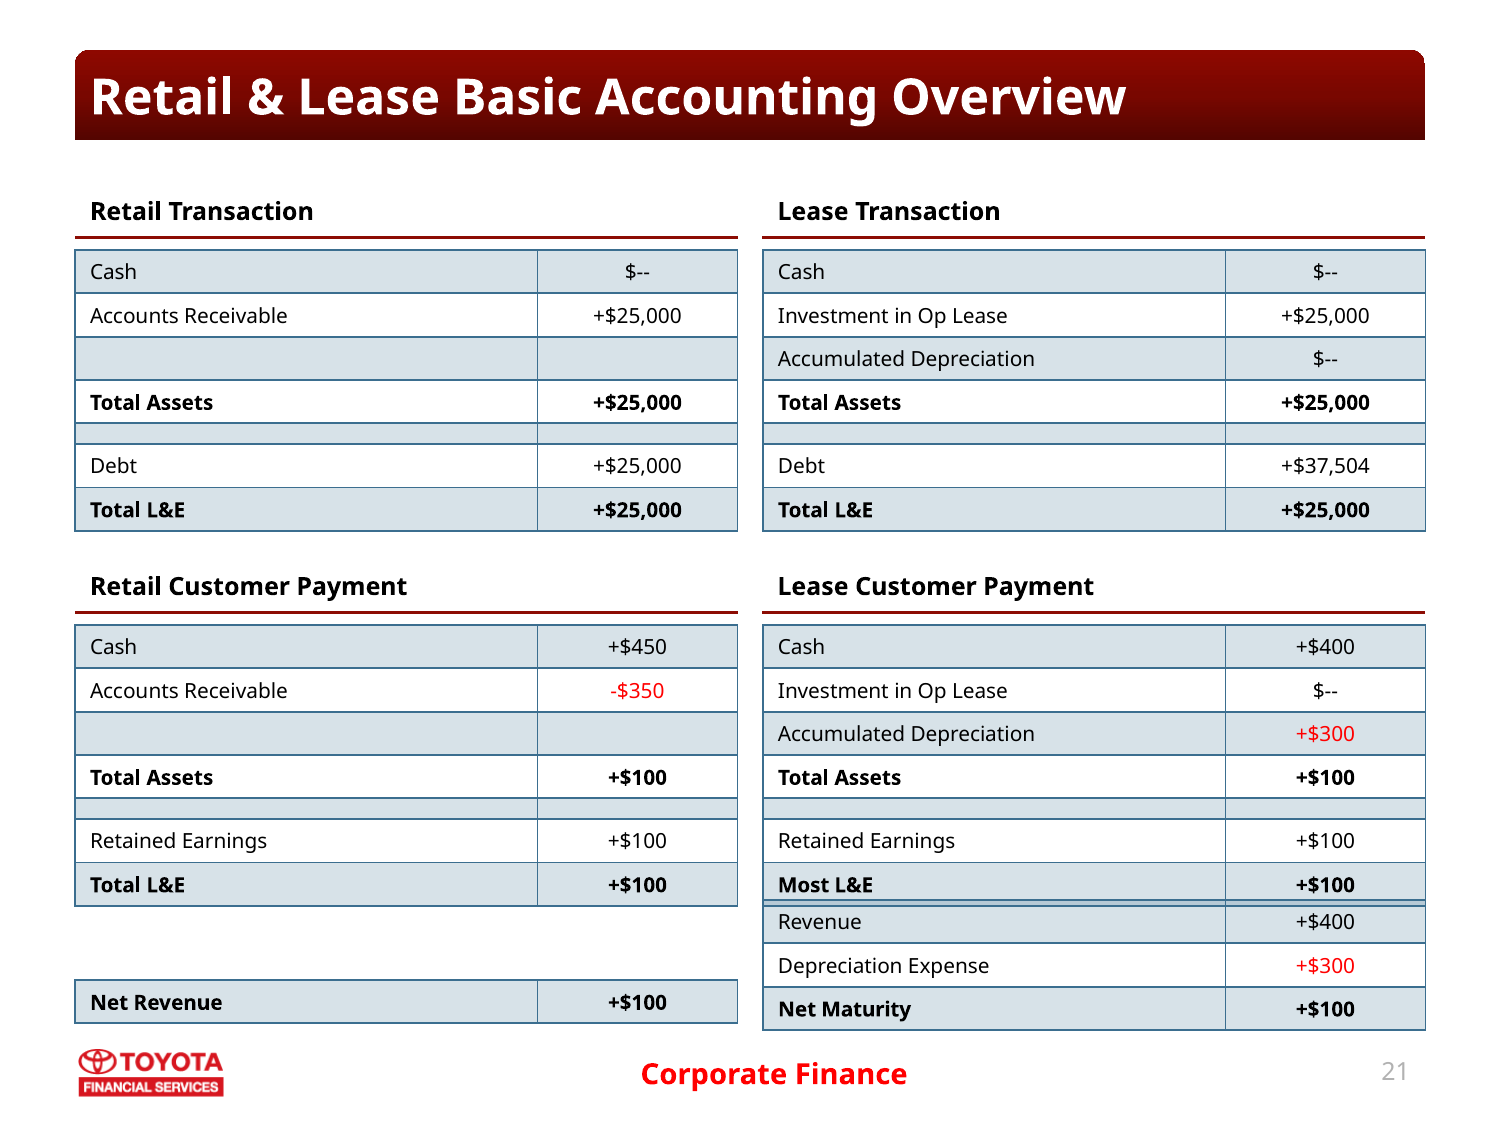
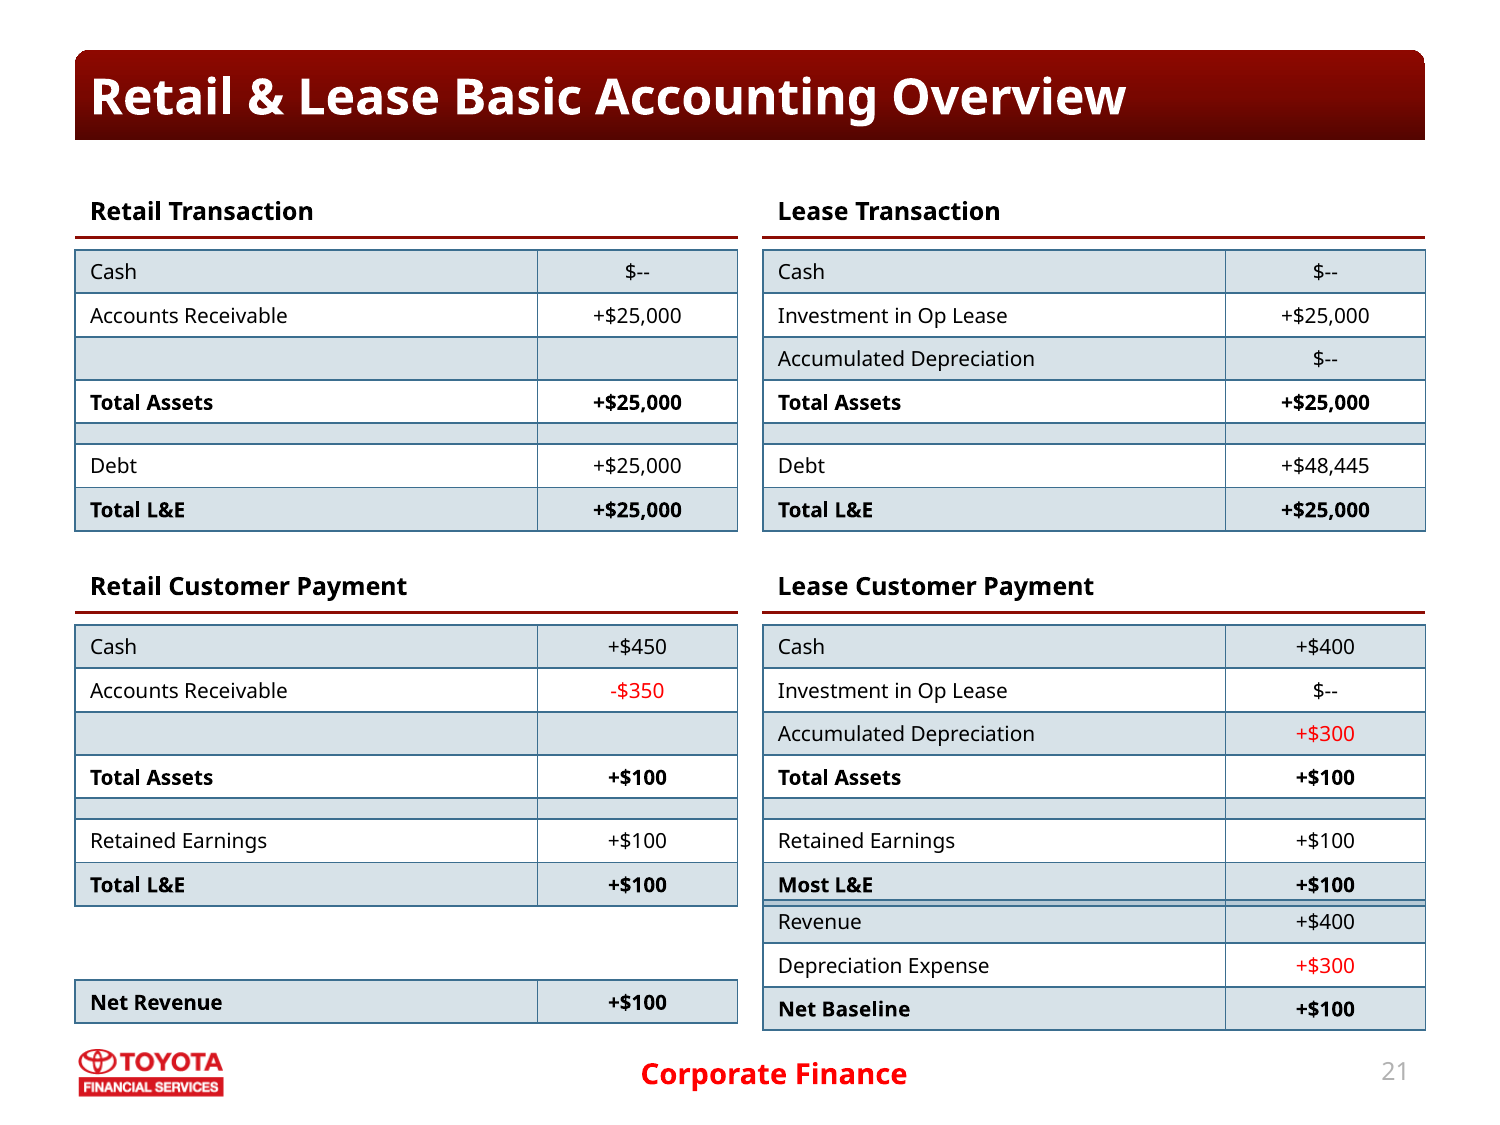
+$37,504: +$37,504 -> +$48,445 (1326, 467)
Maturity: Maturity -> Baseline (866, 1010)
